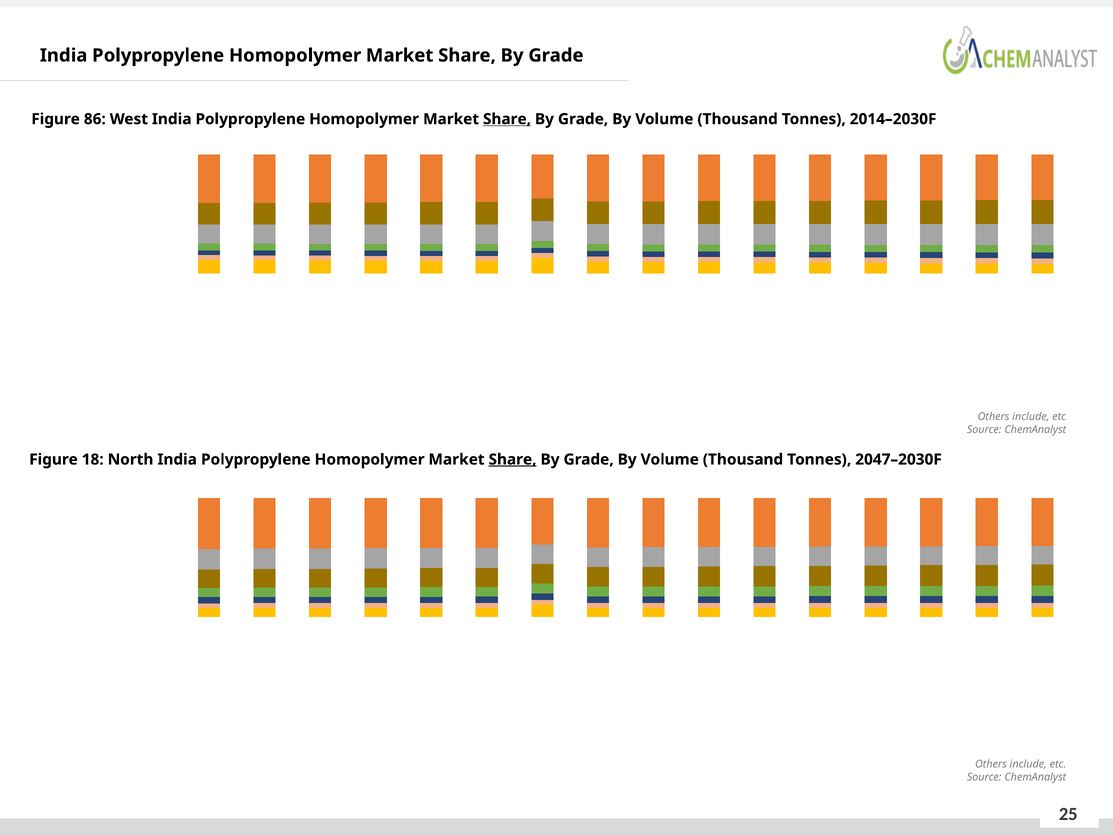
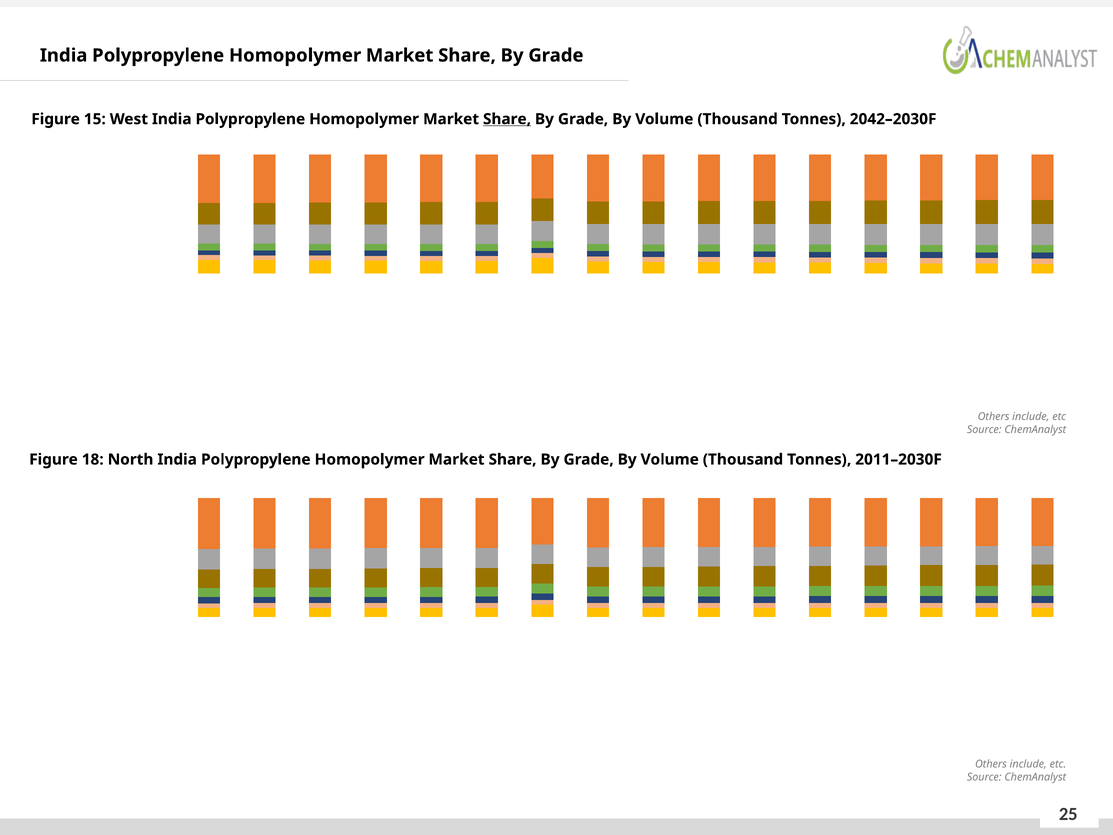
86: 86 -> 15 (95, 119)
2014–2030F: 2014–2030F -> 2042–2030F (893, 119)
Share underline: present -> none (513, 459)
2047–2030F: 2047–2030F -> 2011–2030F (899, 459)
